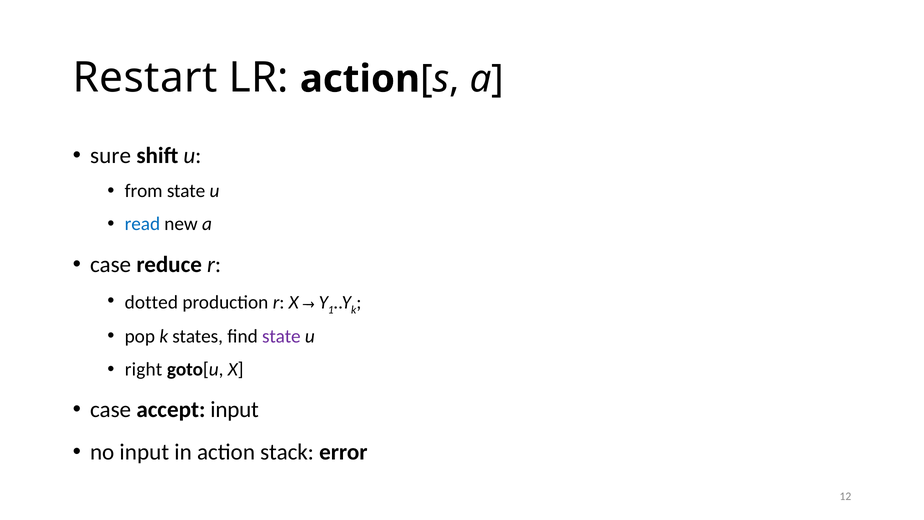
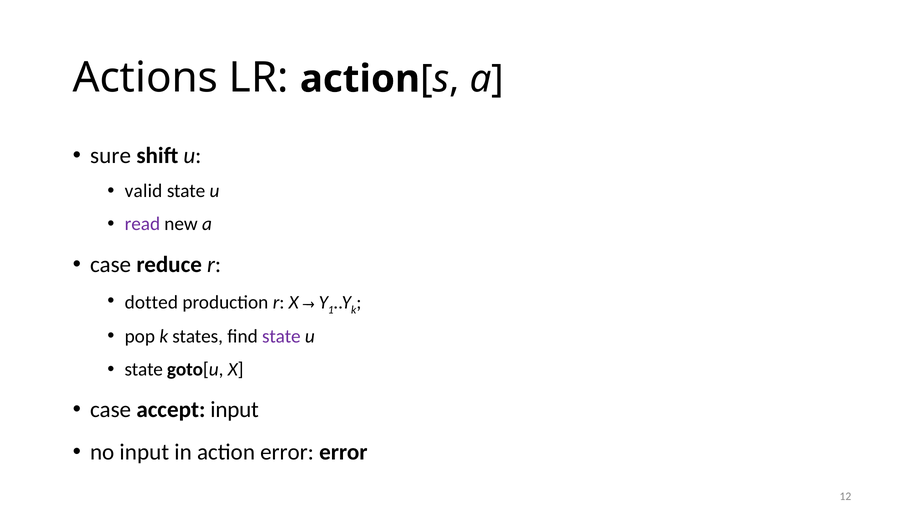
Restart: Restart -> Actions (145, 78)
from: from -> valid (144, 191)
read colour: blue -> purple (142, 224)
right: right -> state (144, 369)
action stack: stack -> error (287, 452)
